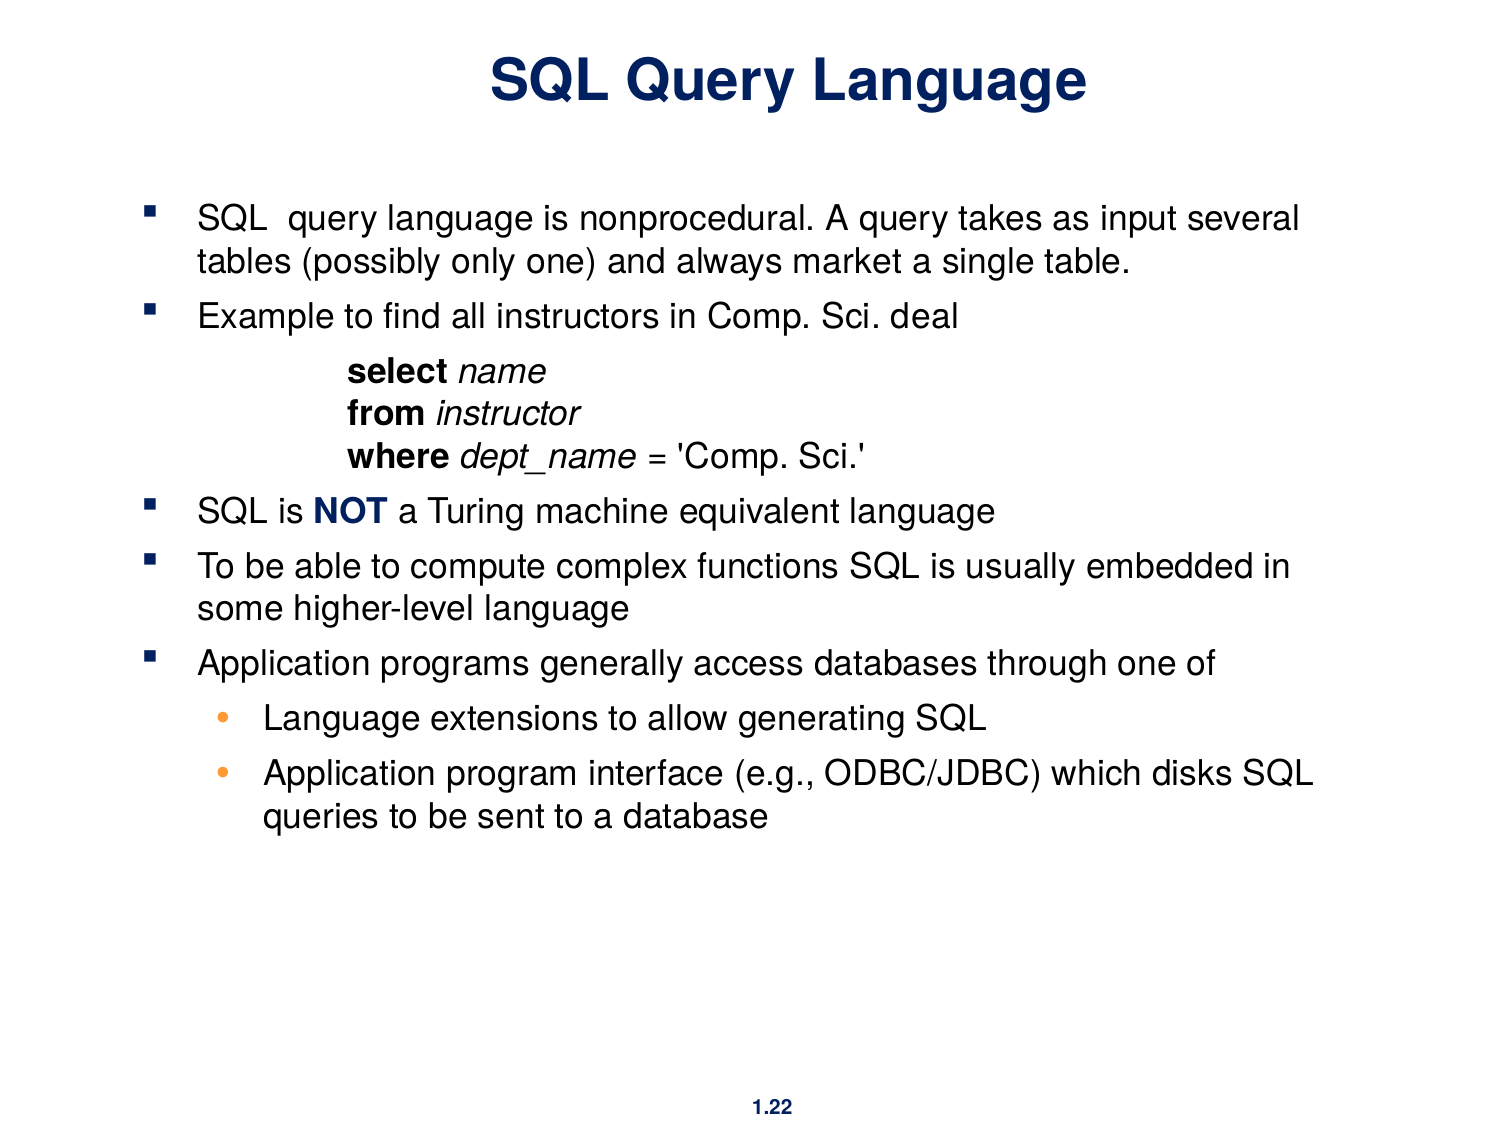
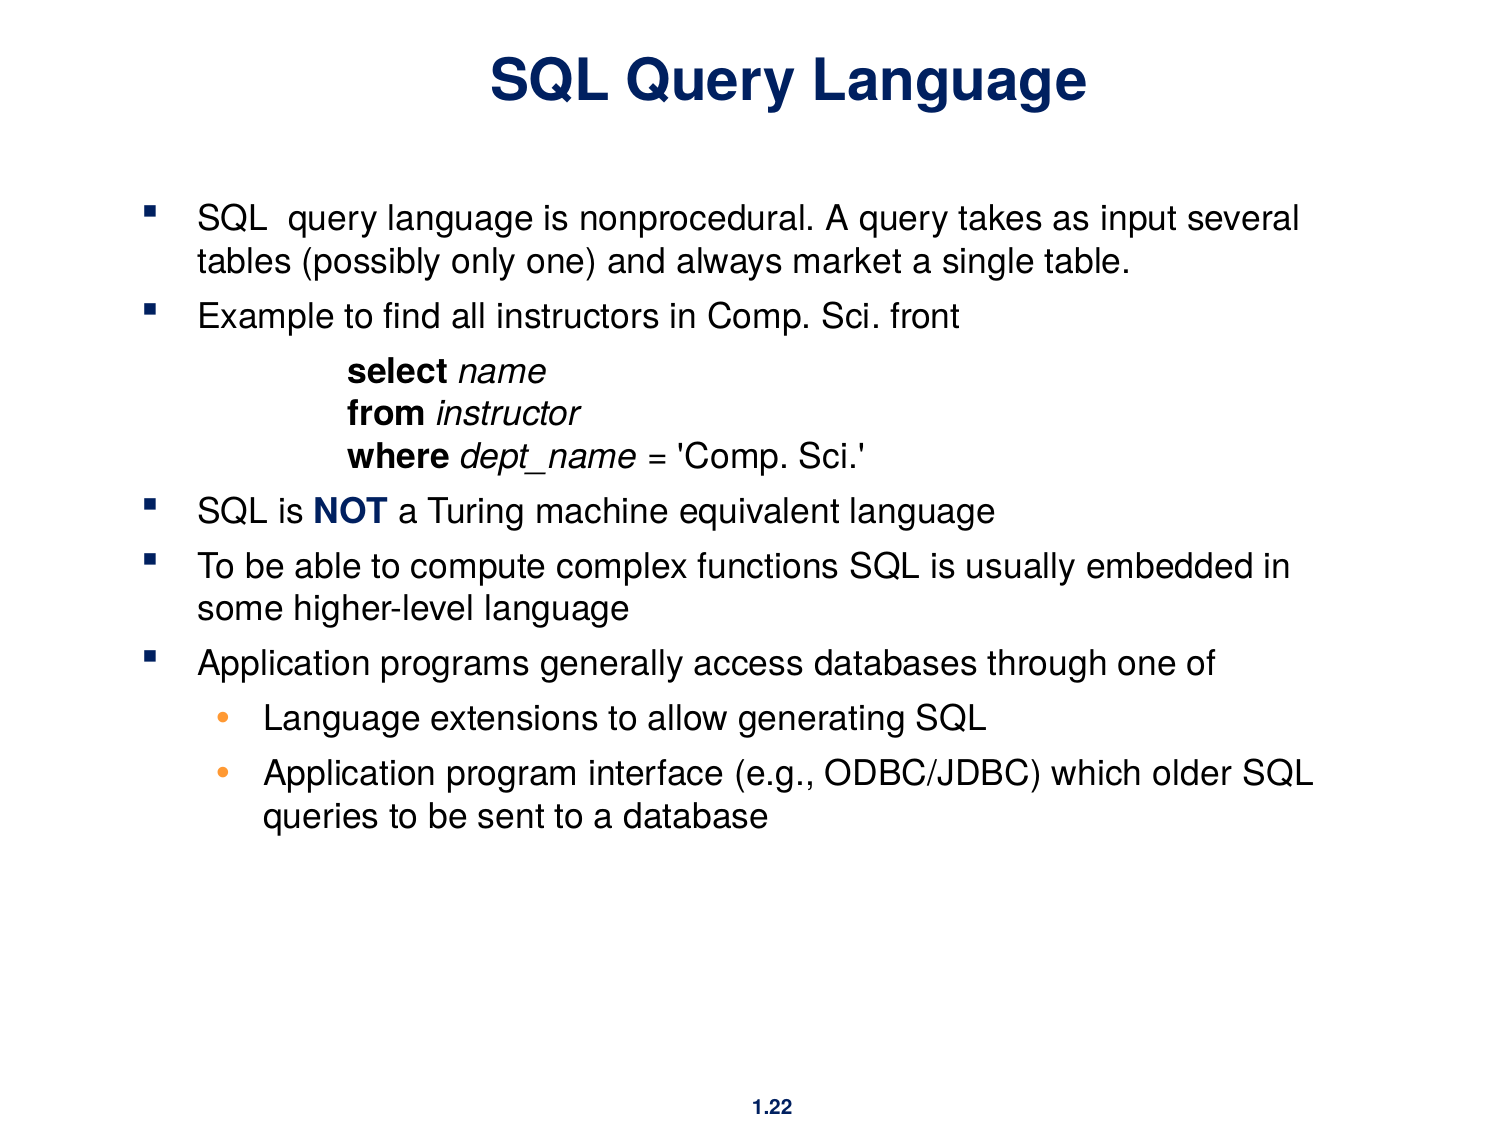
deal: deal -> front (925, 316)
disks: disks -> older (1192, 774)
